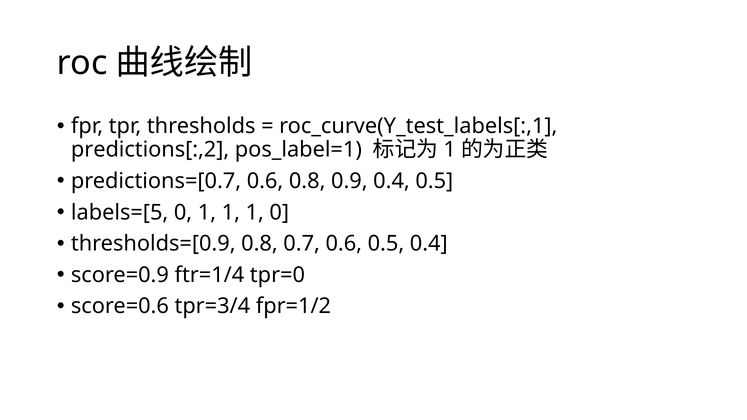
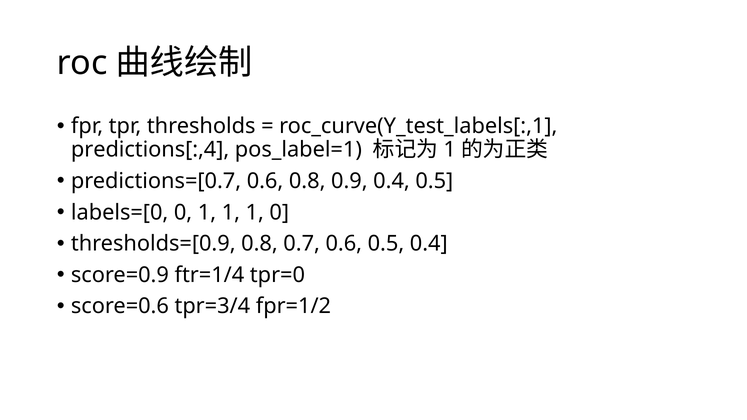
predictions[:,2: predictions[:,2 -> predictions[:,4 (150, 150)
labels=[5: labels=[5 -> labels=[0 (120, 212)
